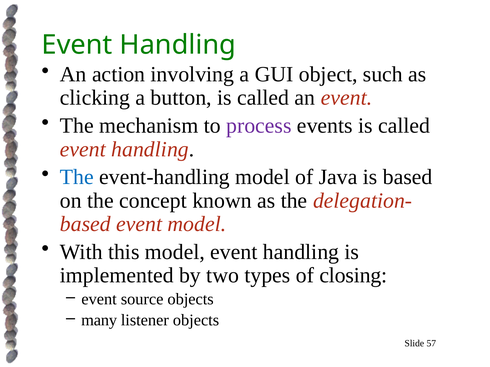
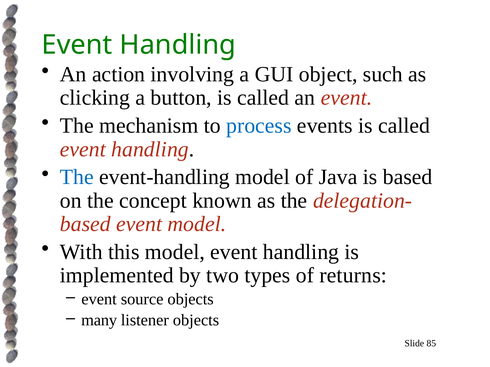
process colour: purple -> blue (259, 126)
closing: closing -> returns (353, 276)
57: 57 -> 85 (431, 344)
